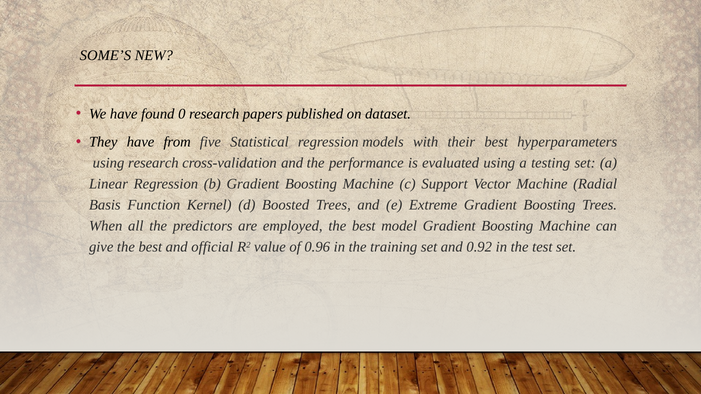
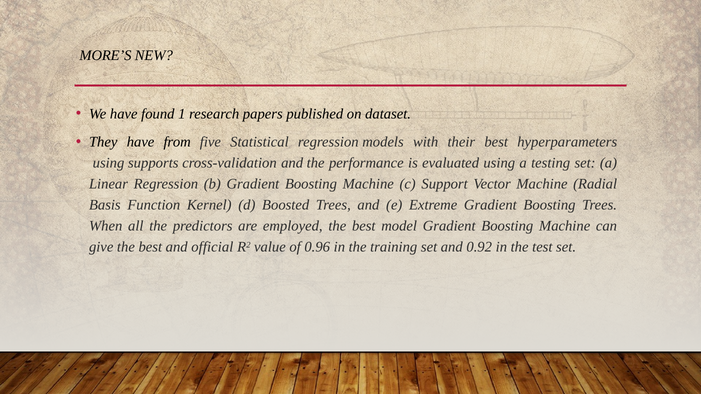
SOME’S: SOME’S -> MORE’S (105, 55)
0: 0 -> 1 (182, 114)
using research: research -> supports (153, 163)
